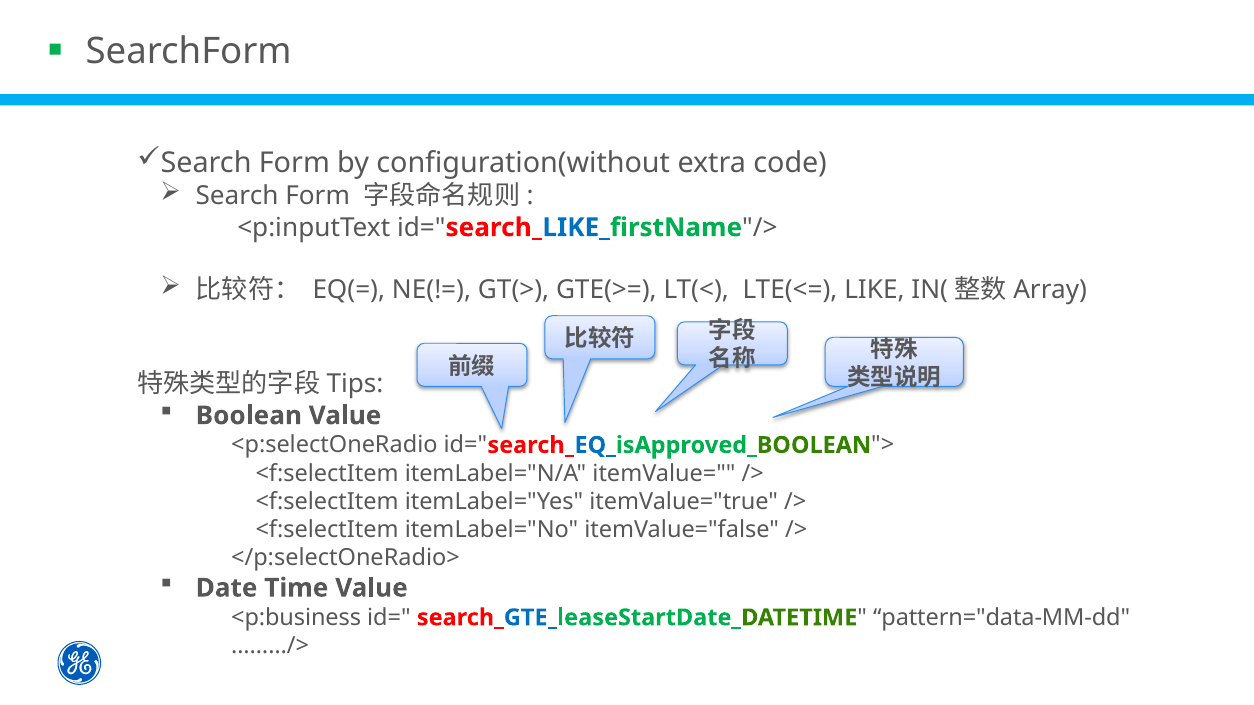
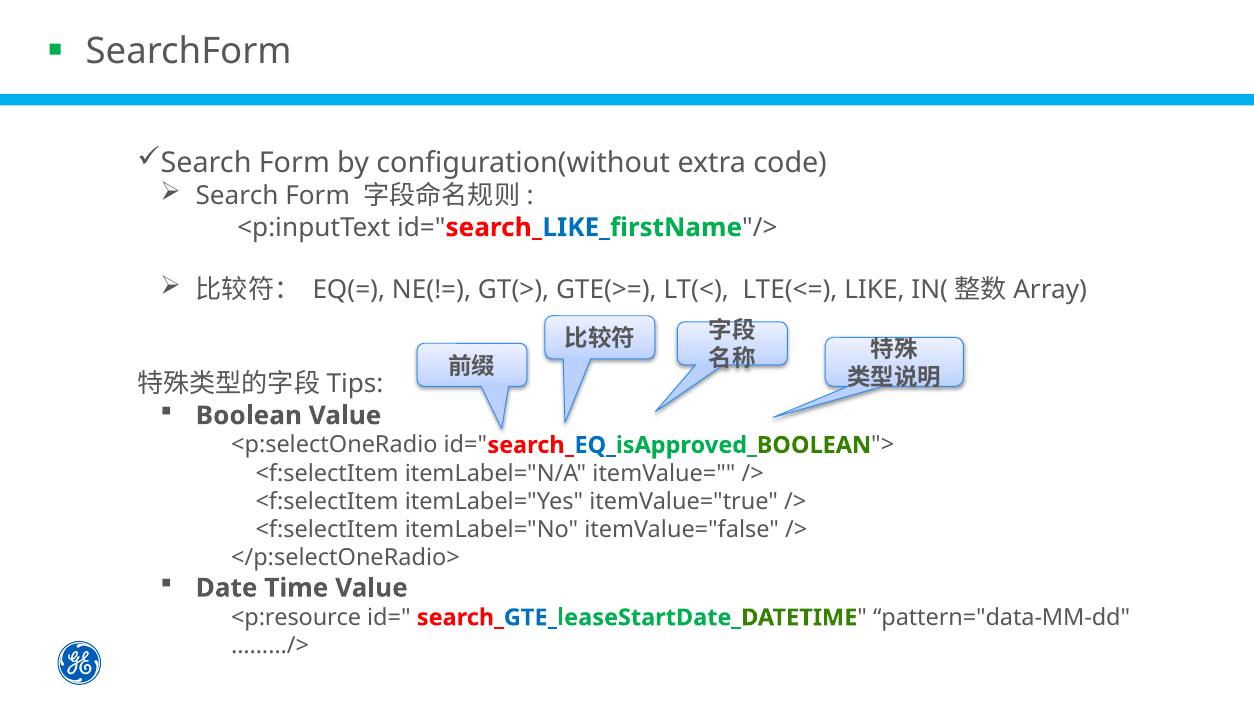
<p:business: <p:business -> <p:resource (296, 618)
